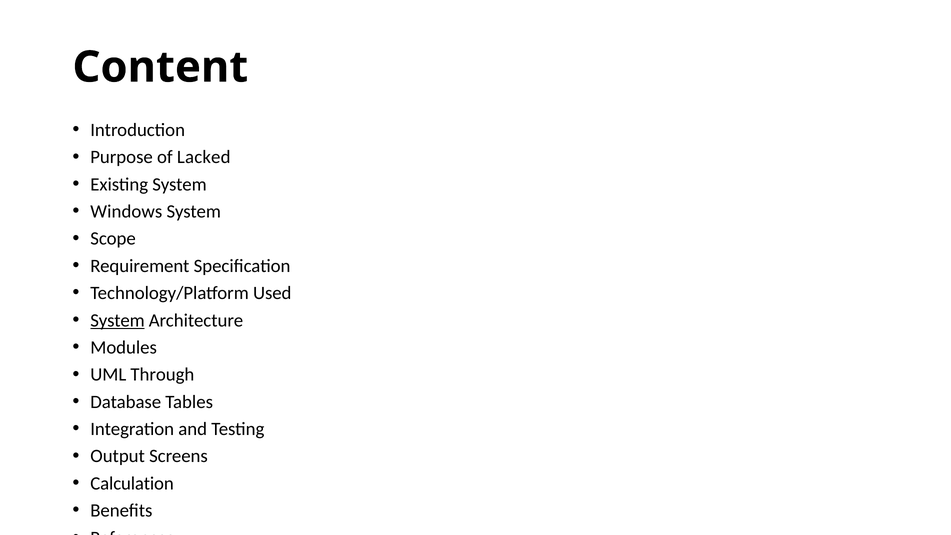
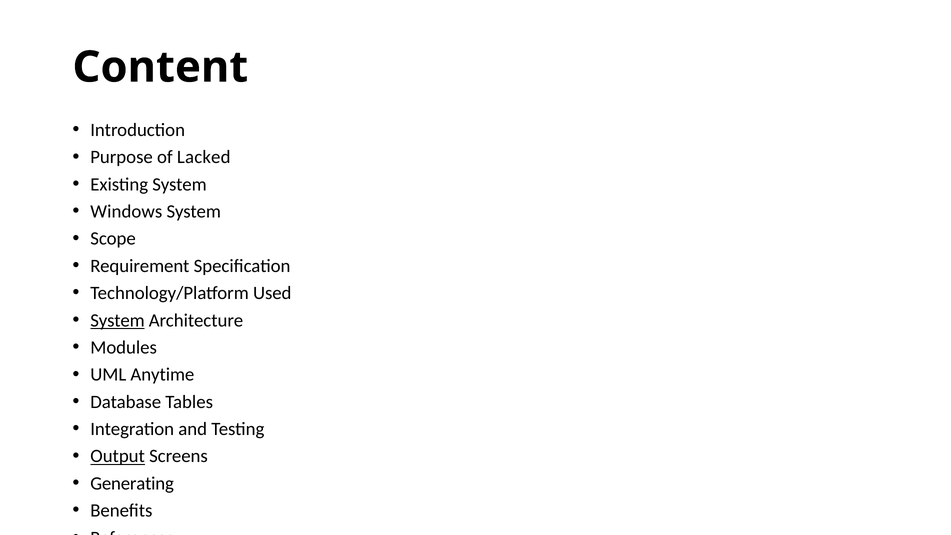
Through: Through -> Anytime (162, 375)
Output underline: none -> present (118, 456)
Calculation: Calculation -> Generating (132, 483)
